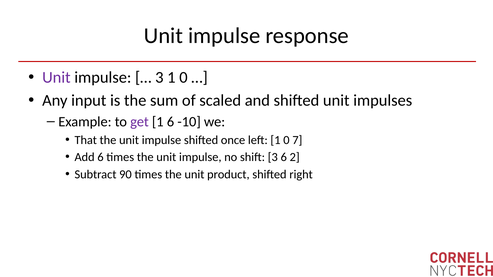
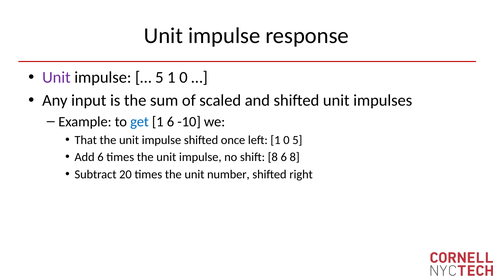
3: 3 -> 5 (159, 78)
get colour: purple -> blue (139, 122)
0 7: 7 -> 5 (297, 140)
shift 3: 3 -> 8 (273, 157)
6 2: 2 -> 8 (295, 157)
90: 90 -> 20 (125, 175)
product: product -> number (228, 175)
